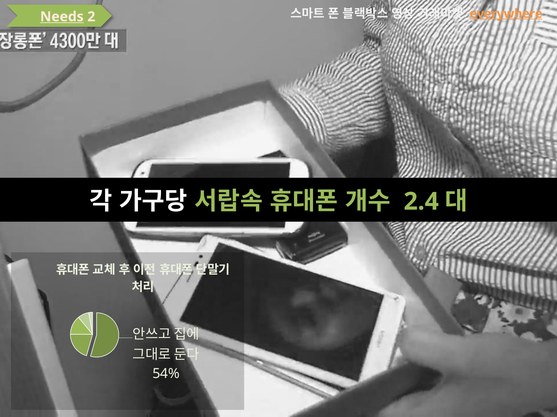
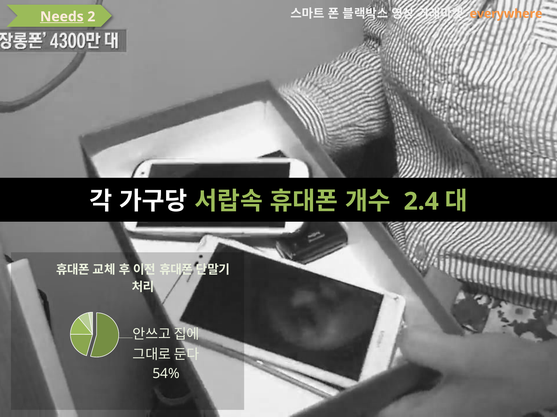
everywhere underline: present -> none (506, 14)
